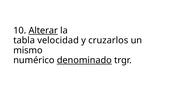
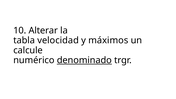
Alterar underline: present -> none (43, 30)
cruzarlos: cruzarlos -> máximos (108, 40)
mismo: mismo -> calcule (28, 50)
